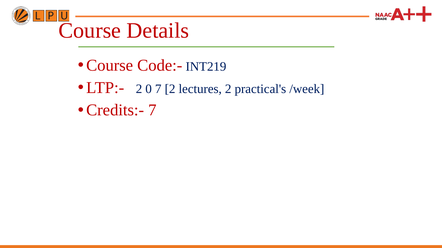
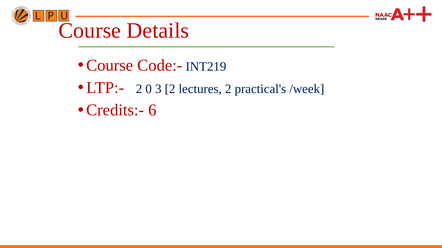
0 7: 7 -> 3 (158, 89)
Credits:- 7: 7 -> 6 (152, 110)
